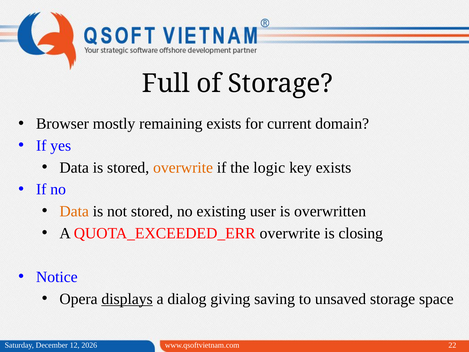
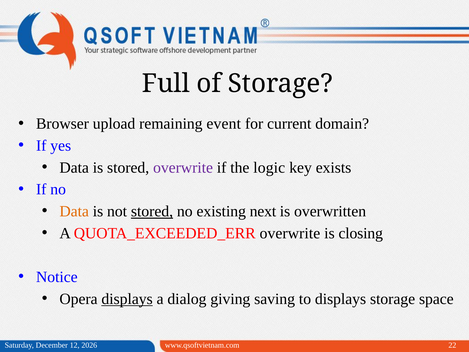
mostly: mostly -> upload (114, 124)
remaining exists: exists -> event (224, 124)
overwrite colour: orange -> purple (183, 167)
stored underline: none -> present (152, 211)
user: user -> next (263, 211)
to unsaved: unsaved -> displays (341, 299)
